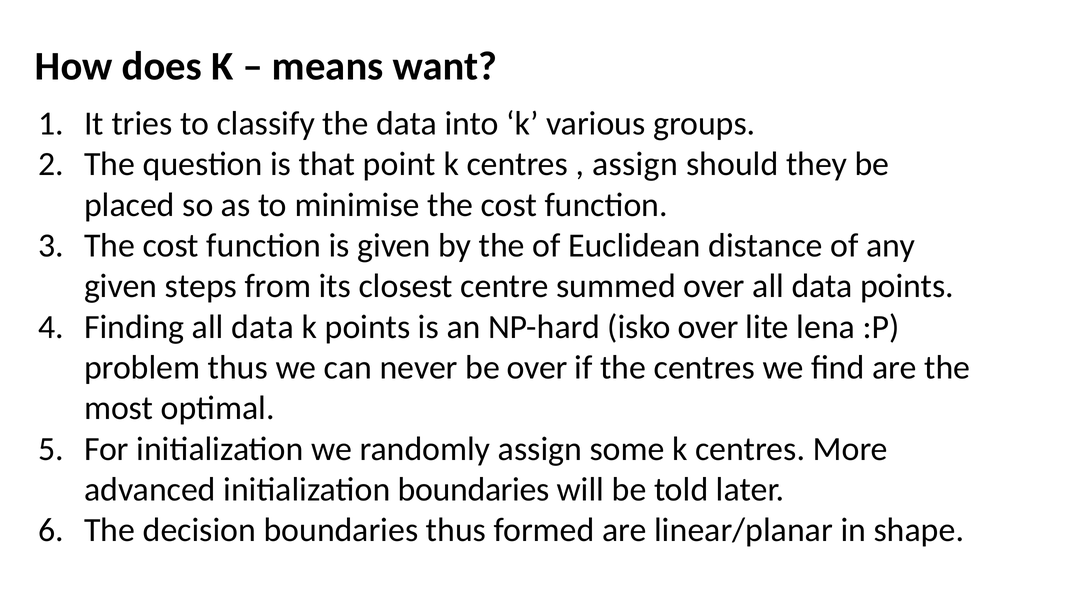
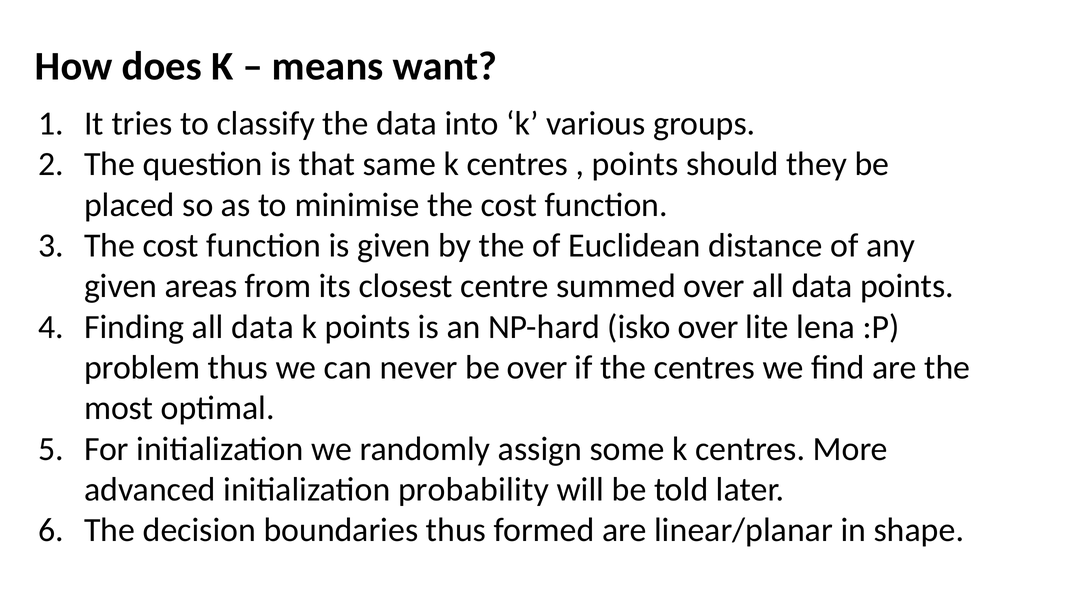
point: point -> same (399, 164)
assign: assign -> points (635, 164)
steps: steps -> areas (201, 286)
initialization boundaries: boundaries -> probability (473, 489)
